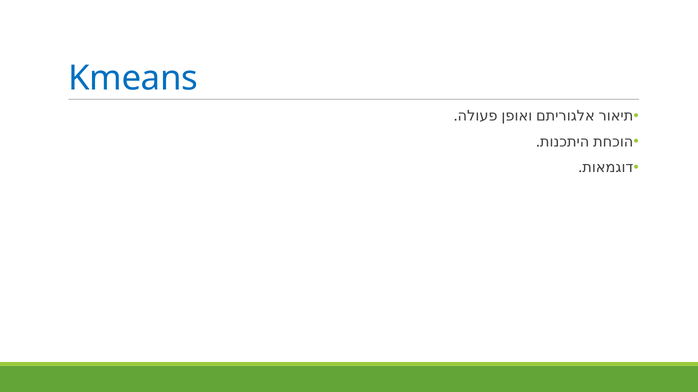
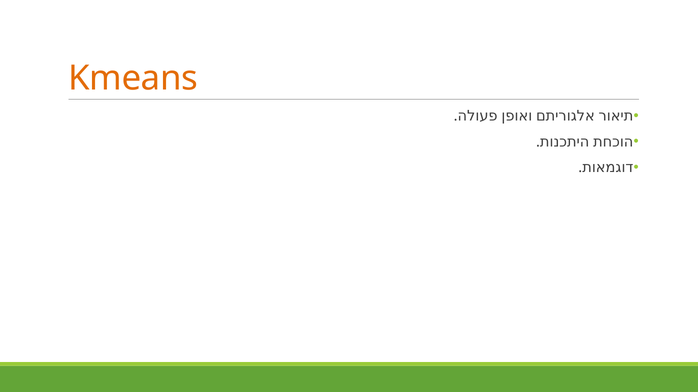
Kmeans colour: blue -> orange (133, 78)
